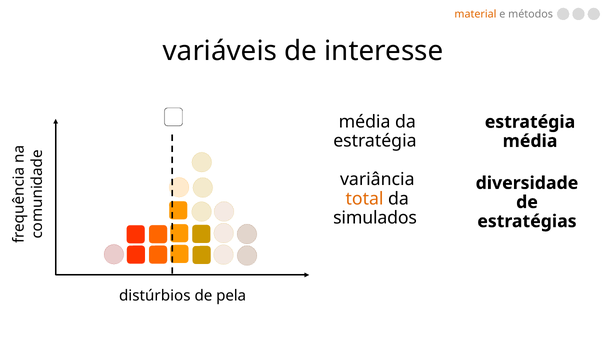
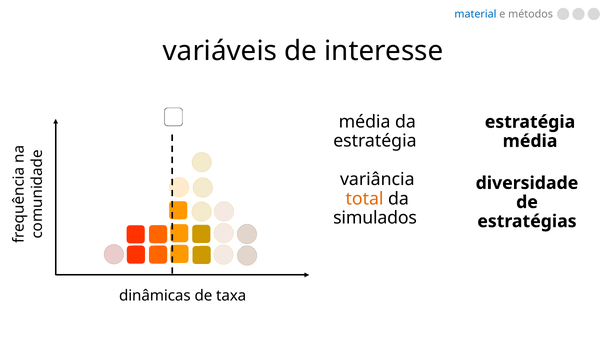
material colour: orange -> blue (475, 14)
distúrbios: distúrbios -> dinâmicas (155, 295)
pela: pela -> taxa (231, 295)
